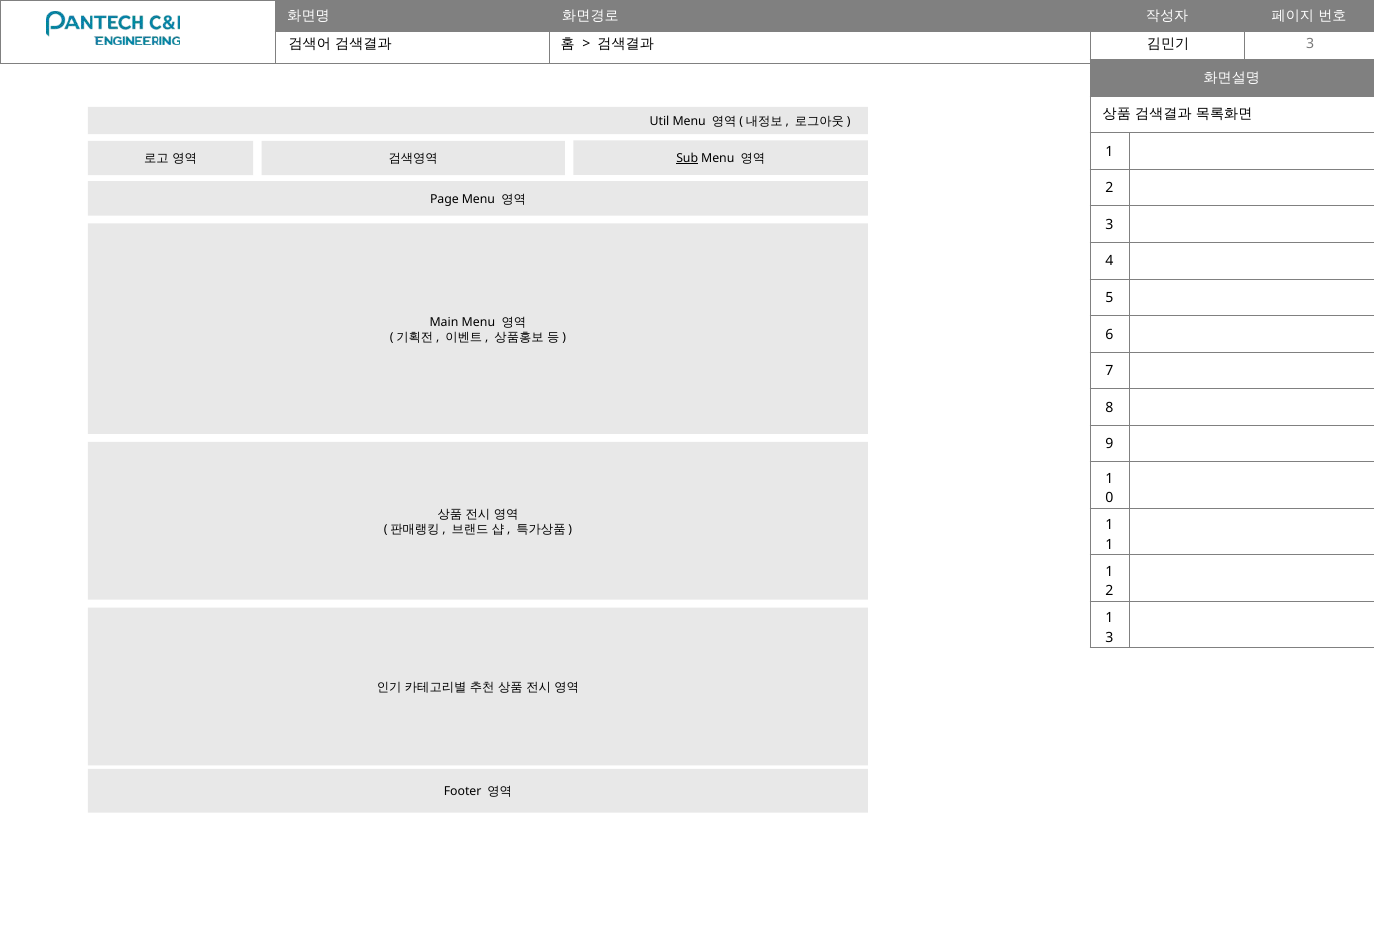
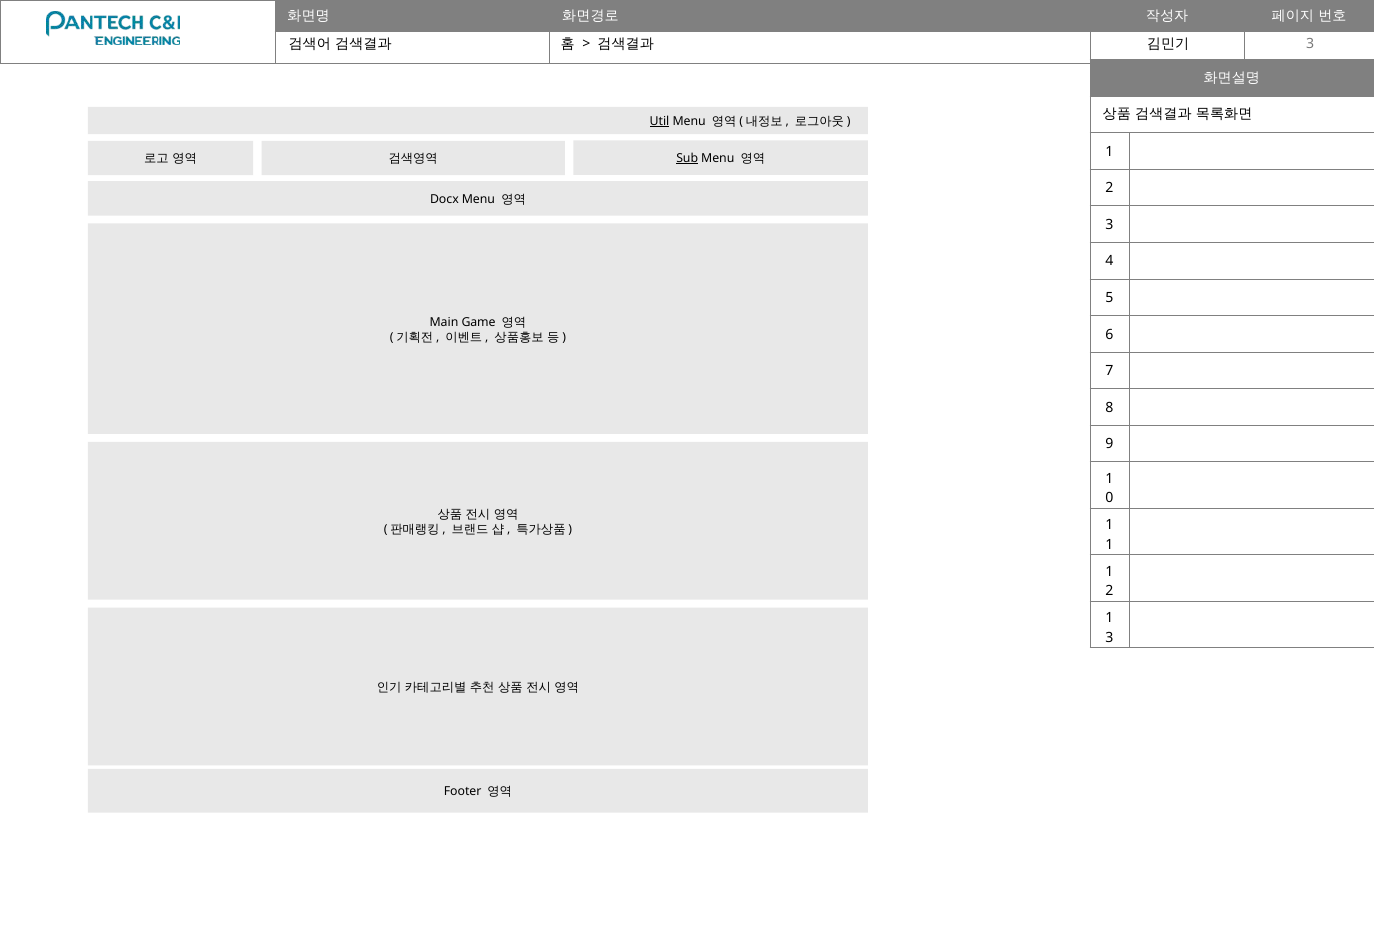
Util underline: none -> present (660, 121)
Page: Page -> Docx (444, 199)
Main Menu: Menu -> Game (479, 322)
